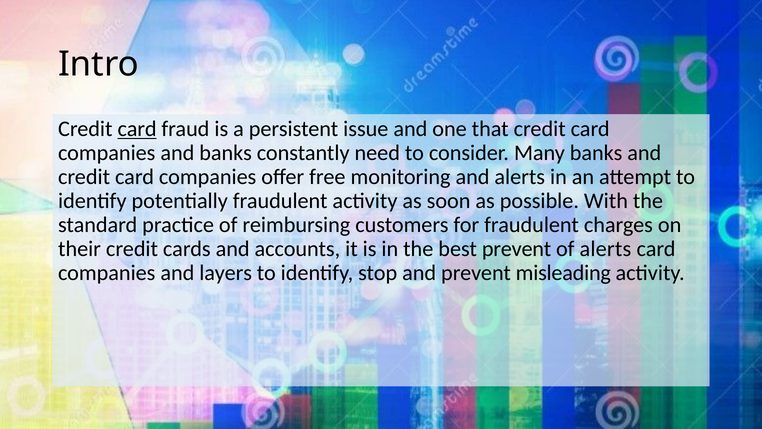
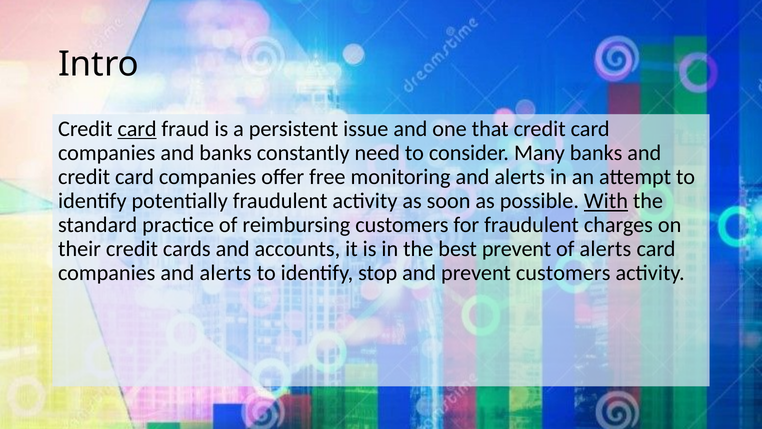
With underline: none -> present (606, 201)
companies and layers: layers -> alerts (225, 273)
prevent misleading: misleading -> customers (563, 273)
